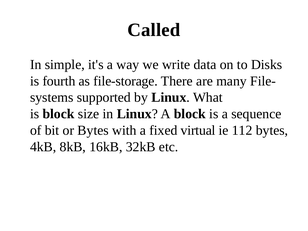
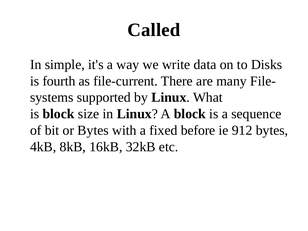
file-storage: file-storage -> file-current (126, 81)
virtual: virtual -> before (198, 130)
112: 112 -> 912 (242, 130)
